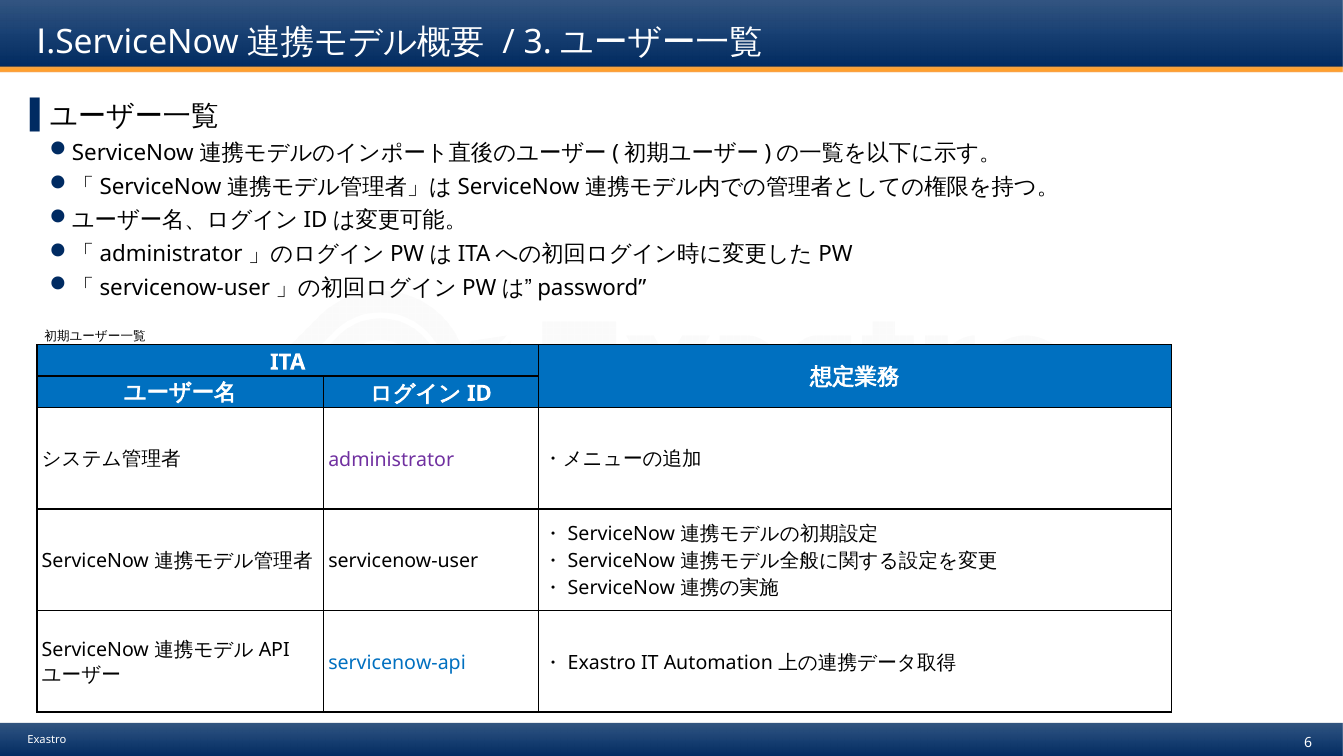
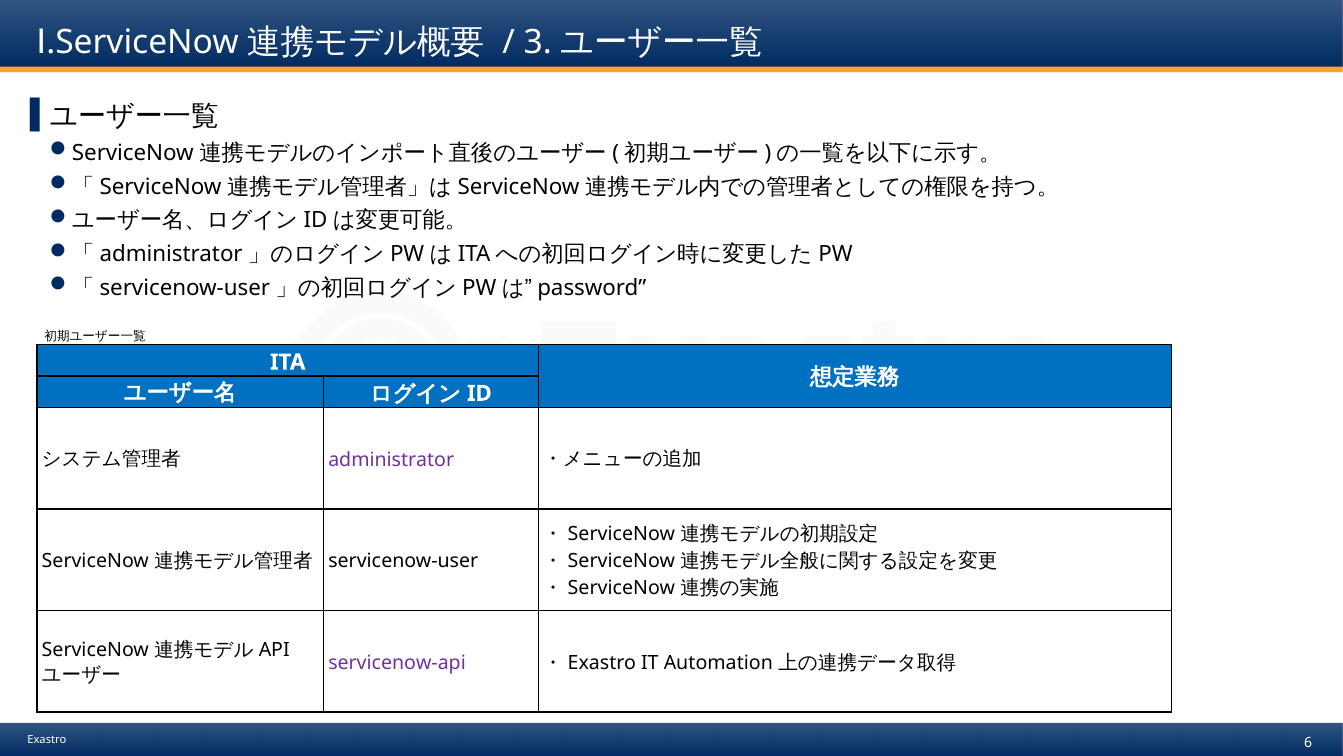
servicenow-api colour: blue -> purple (397, 662)
